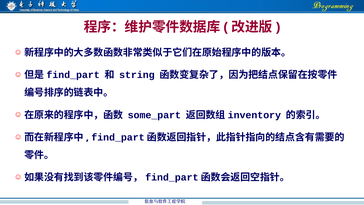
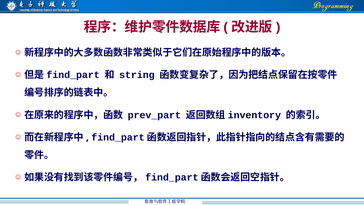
some_part: some_part -> prev_part (154, 115)
